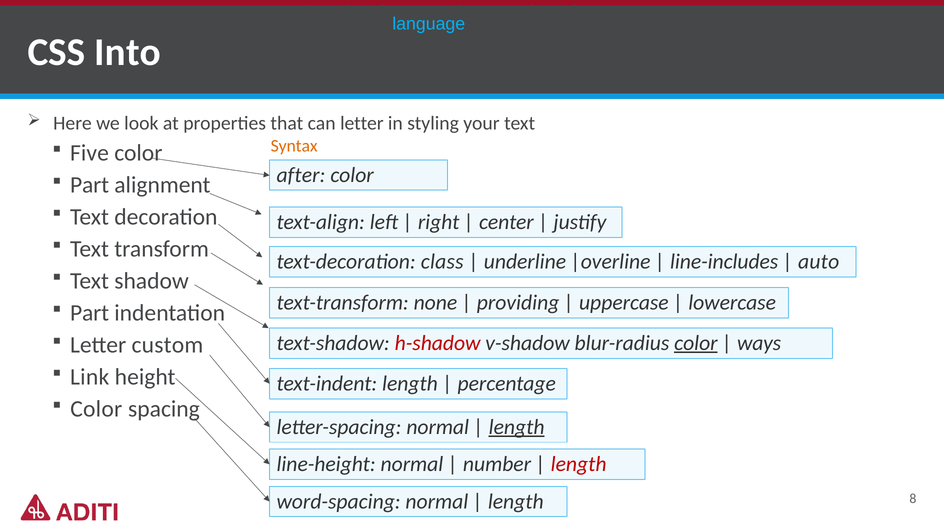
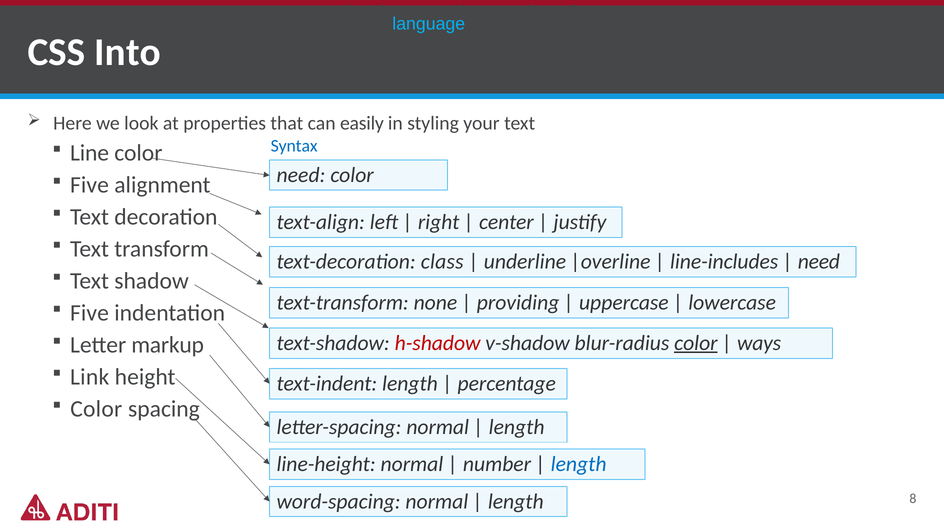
can letter: letter -> easily (362, 123)
Syntax colour: orange -> blue (294, 146)
Five: Five -> Line (90, 153)
after: after -> need (301, 175)
Part: Part -> Five (89, 185)
auto: auto -> need (819, 262)
Part: Part -> Five (89, 313)
Letter custom: custom -> markup (168, 345)
length underline: present -> none (517, 427)
length colour: red -> blue (579, 464)
